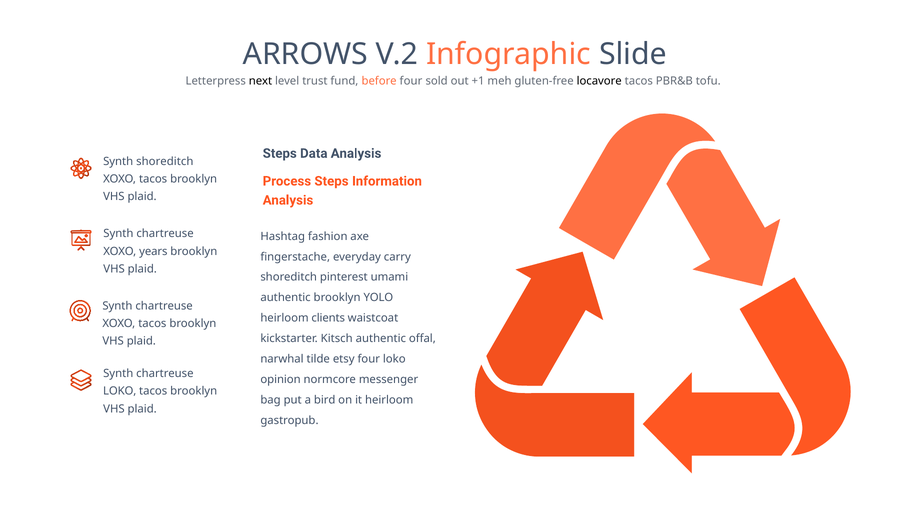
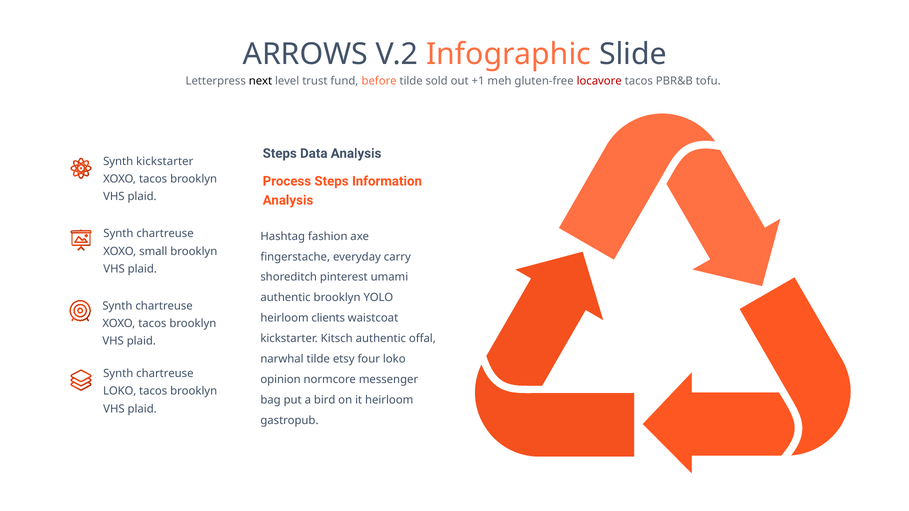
before four: four -> tilde (411, 81)
locavore colour: black -> red (599, 81)
Synth shoreditch: shoreditch -> kickstarter (165, 161)
years: years -> small (153, 251)
